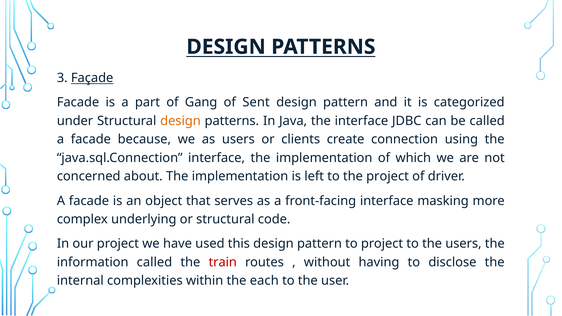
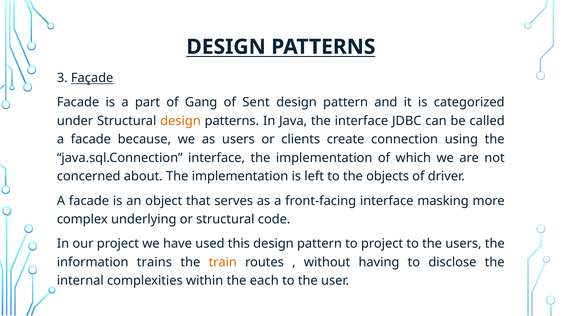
the project: project -> objects (388, 176)
information called: called -> trains (154, 262)
train colour: red -> orange (223, 262)
